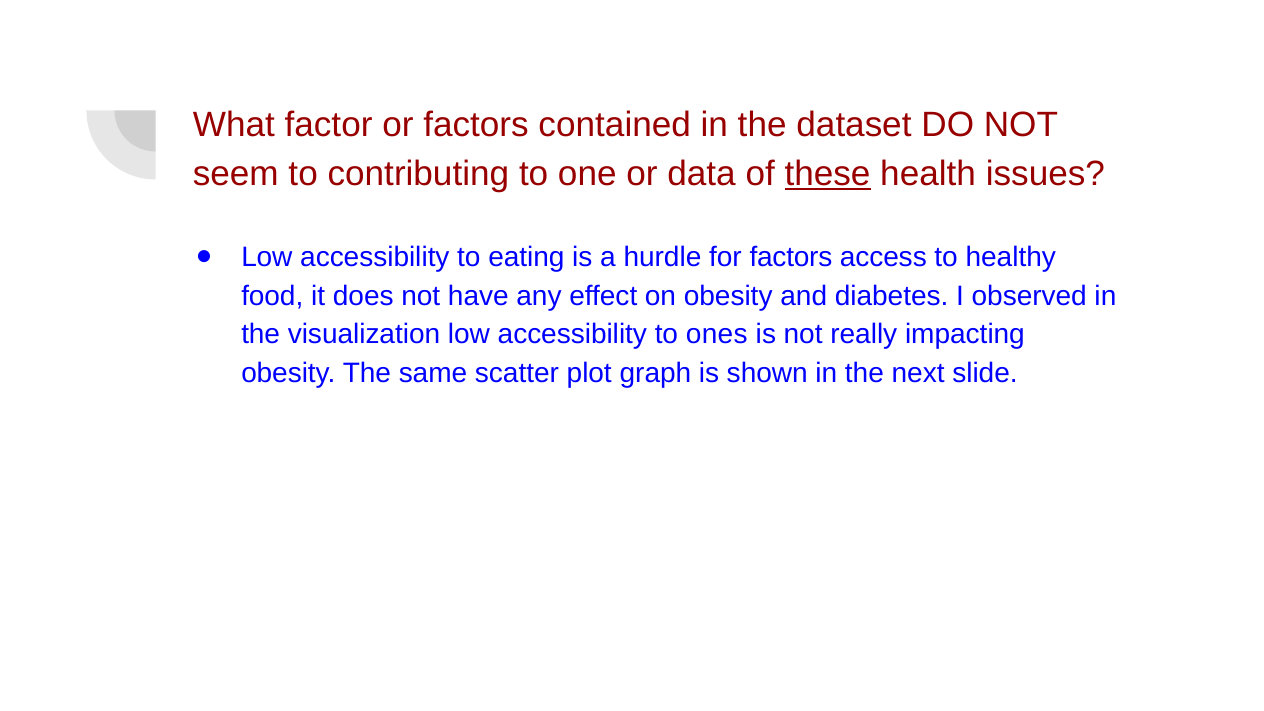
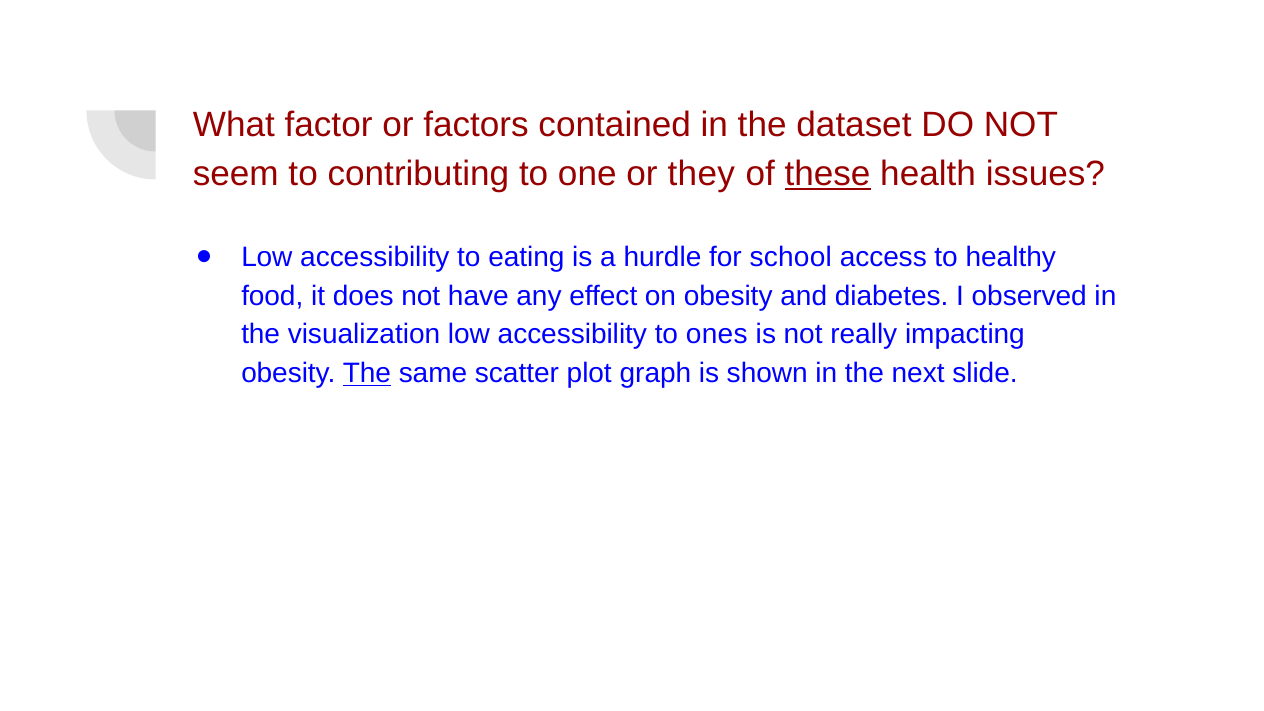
data: data -> they (701, 174)
for factors: factors -> school (791, 257)
The underline: none -> present (367, 373)
